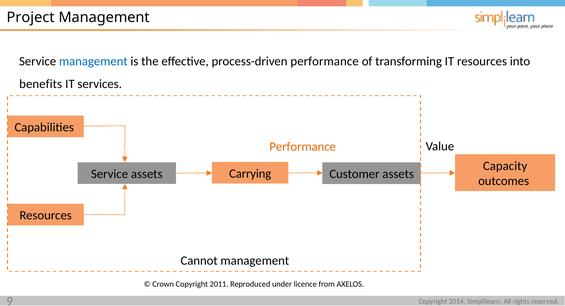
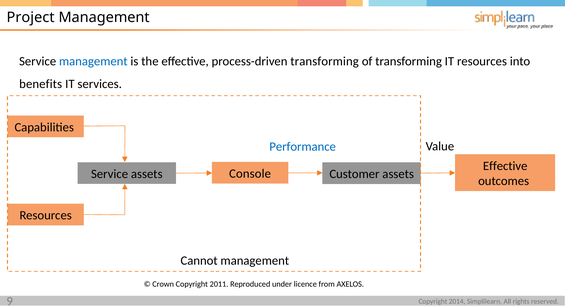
process-driven performance: performance -> transforming (325, 61)
Performance colour: orange -> blue (303, 147)
Capacity: Capacity -> Effective (505, 166)
Carrying: Carrying -> Console (250, 174)
